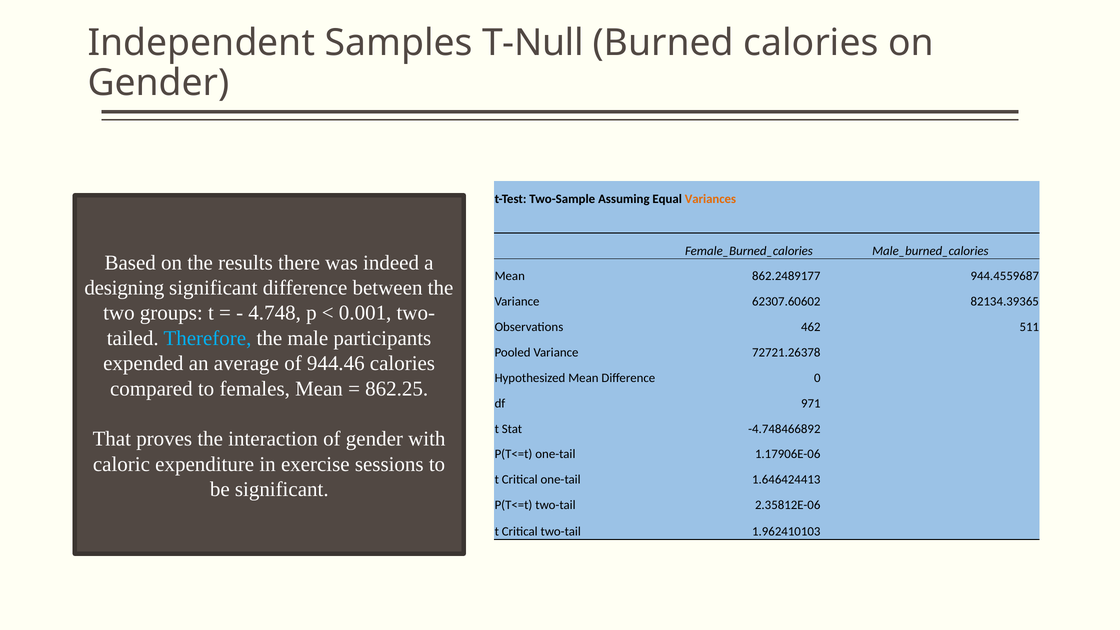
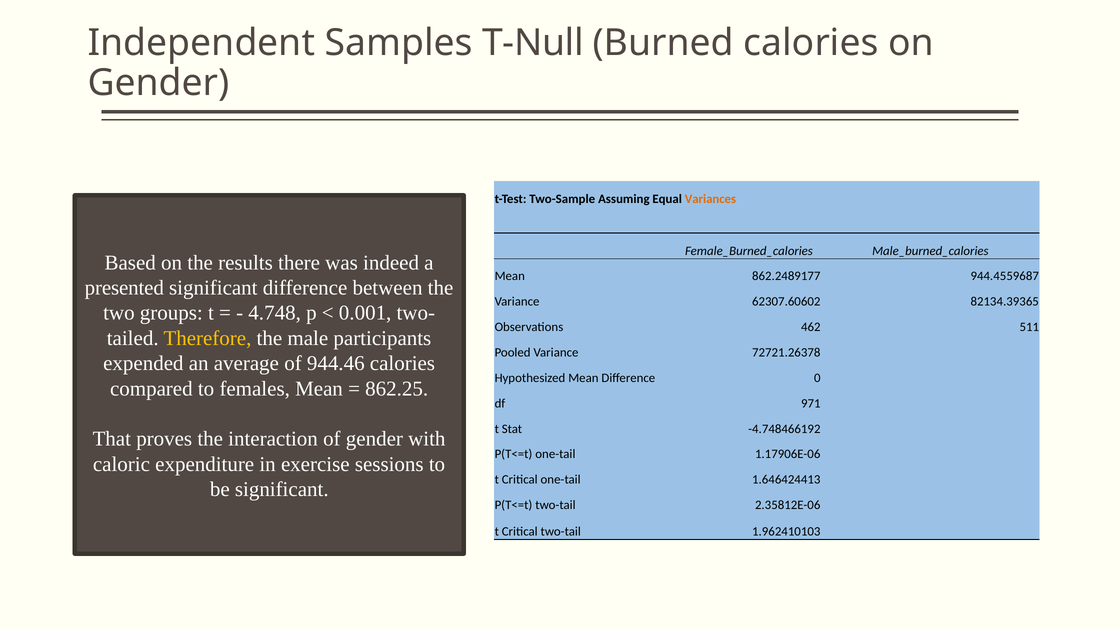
designing: designing -> presented (124, 288)
Therefore colour: light blue -> yellow (207, 338)
-4.748466892: -4.748466892 -> -4.748466192 (784, 429)
